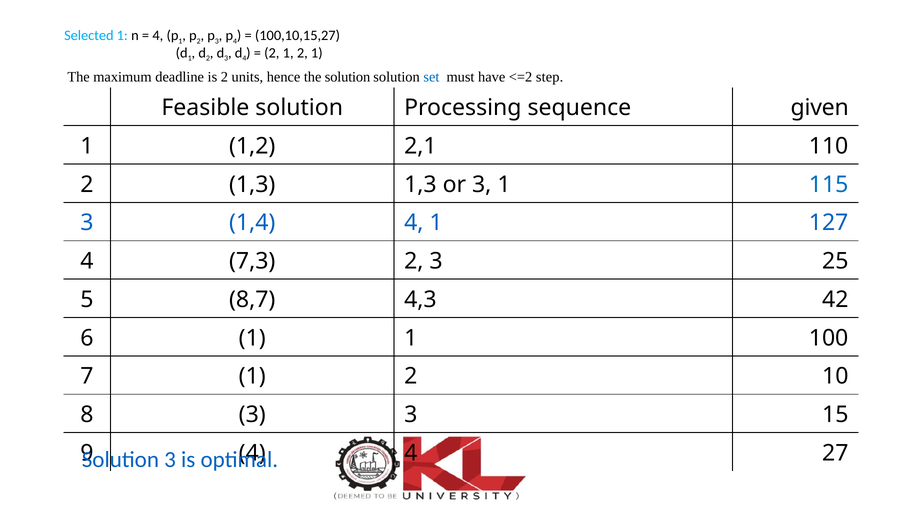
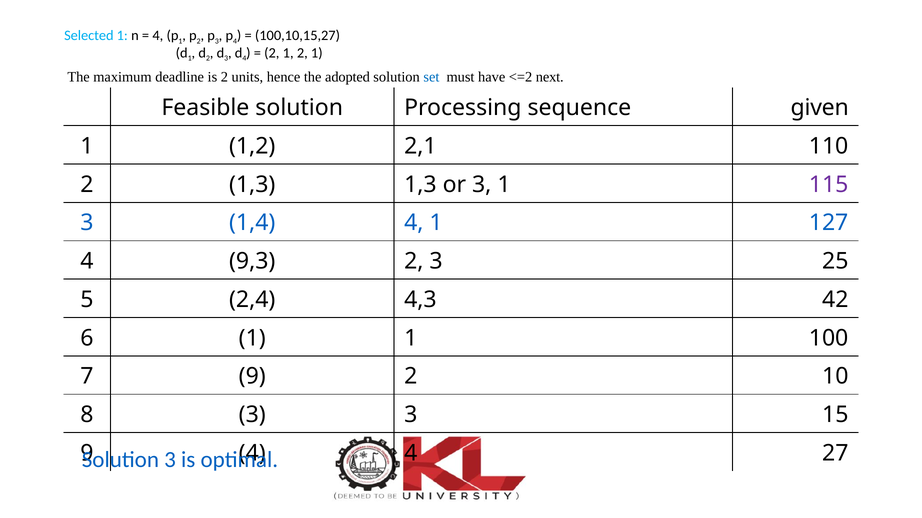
the solution: solution -> adopted (348, 77)
step: step -> next (550, 77)
115 colour: blue -> purple (829, 185)
7,3: 7,3 -> 9,3 (252, 262)
8,7: 8,7 -> 2,4 (252, 300)
7 1: 1 -> 9 (252, 377)
